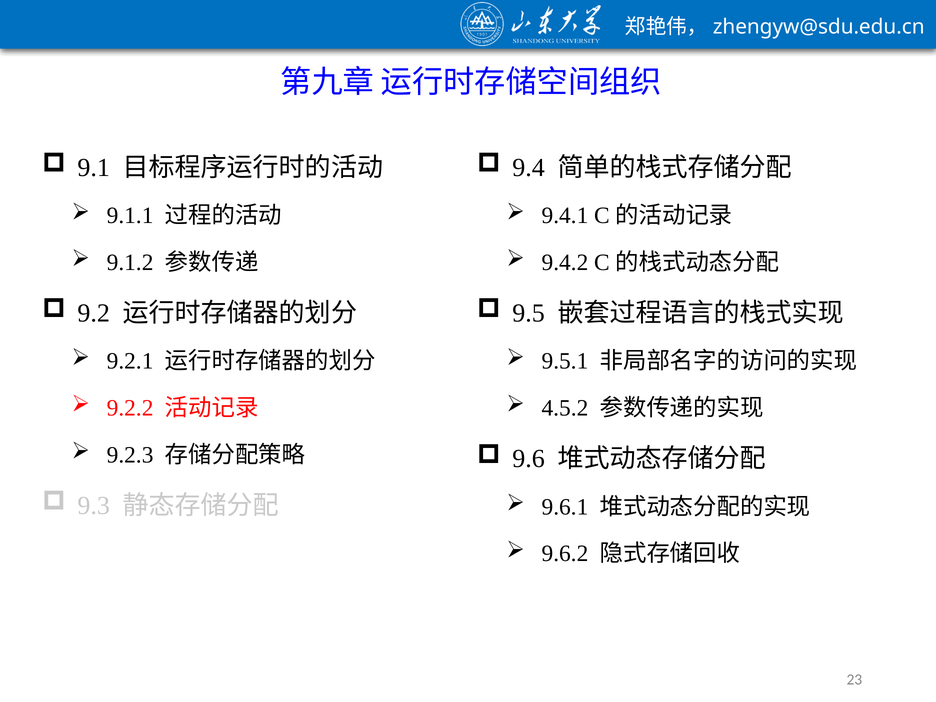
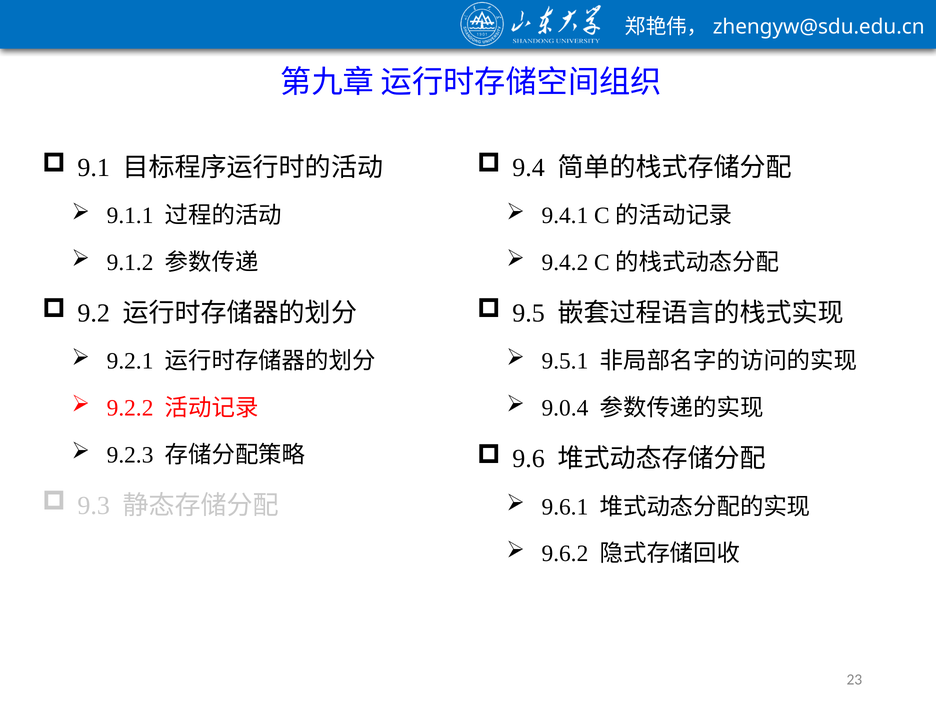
4.5.2: 4.5.2 -> 9.0.4 (565, 408)
